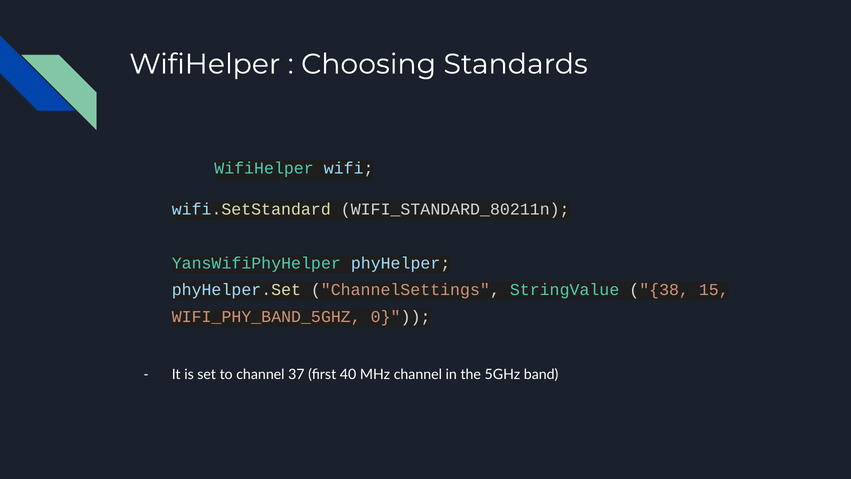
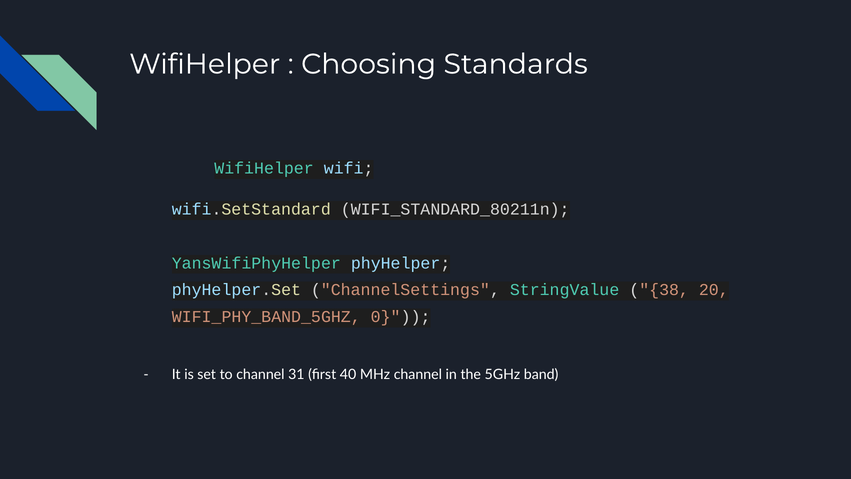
15: 15 -> 20 (714, 290)
37: 37 -> 31 (296, 374)
